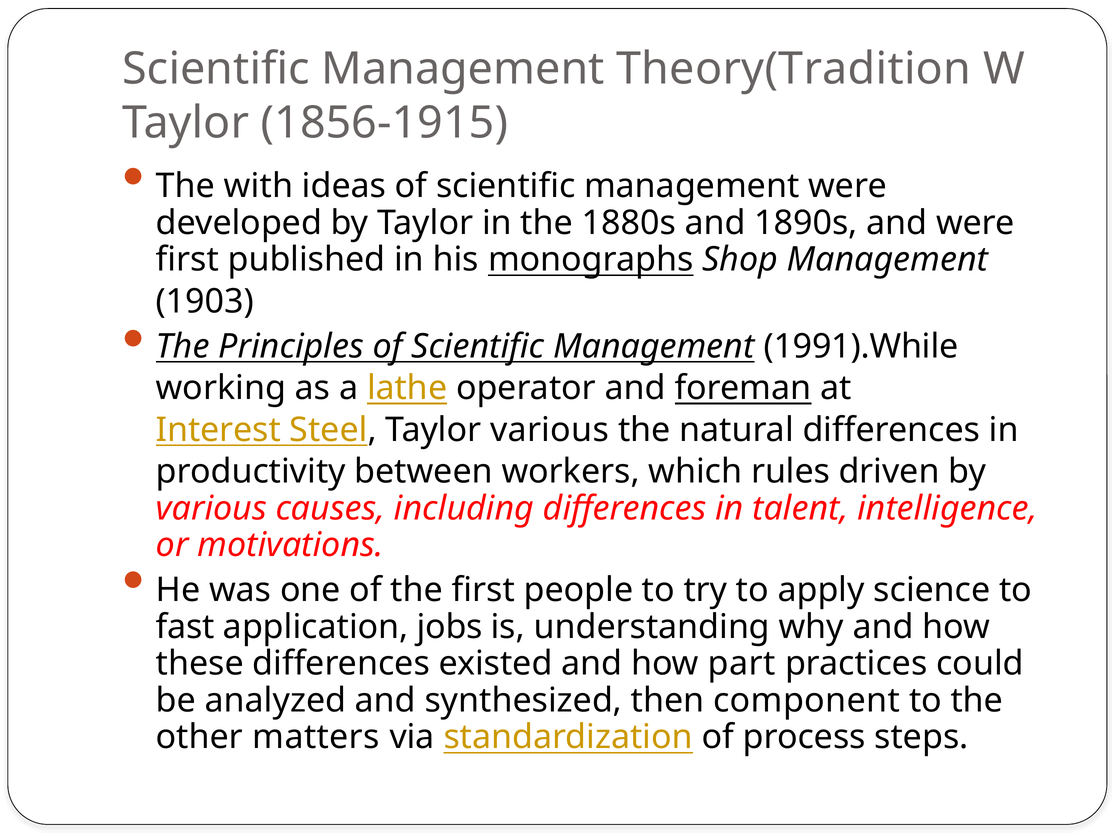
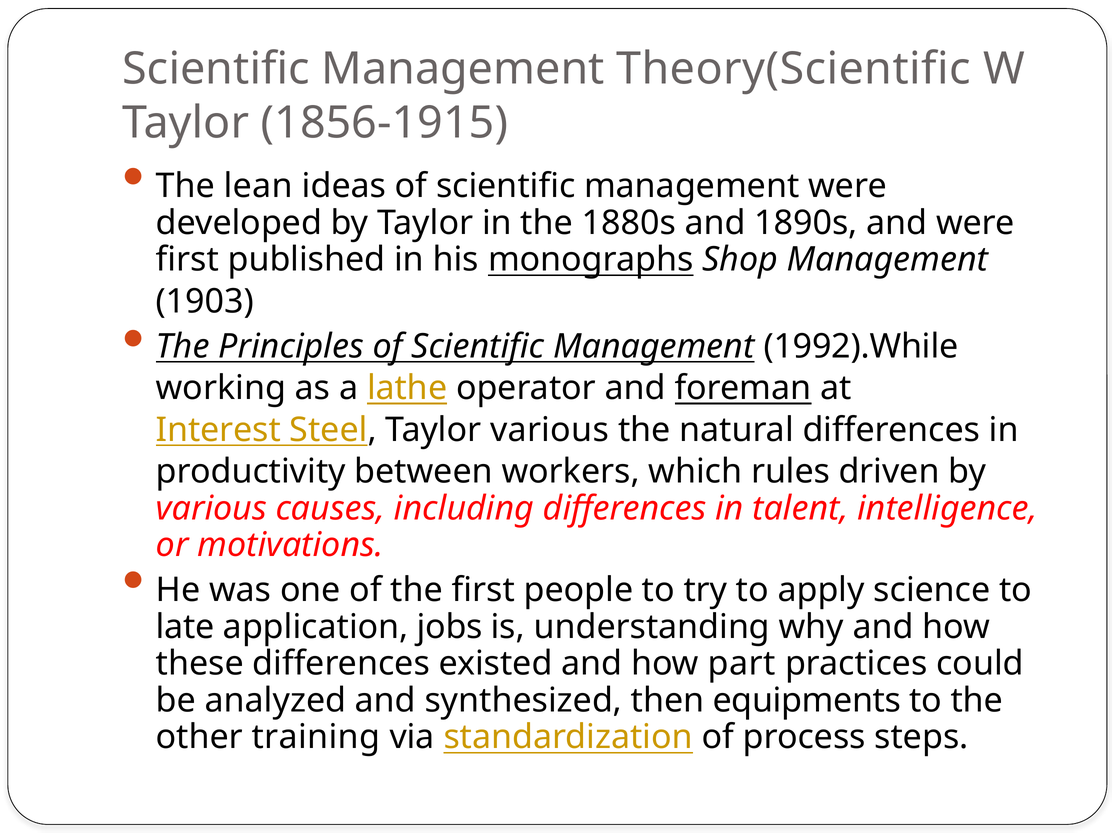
Theory(Tradition: Theory(Tradition -> Theory(Scientific (794, 69)
with: with -> lean (258, 186)
1991).While: 1991).While -> 1992).While (861, 346)
fast: fast -> late (185, 627)
component: component -> equipments (807, 701)
matters: matters -> training (316, 737)
